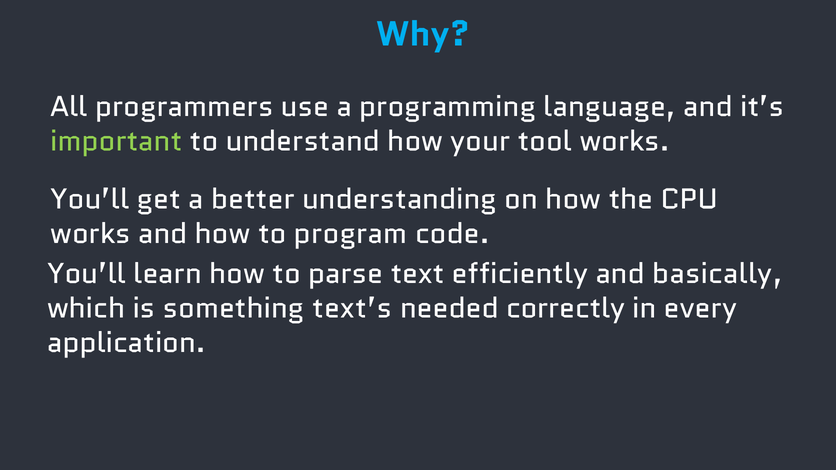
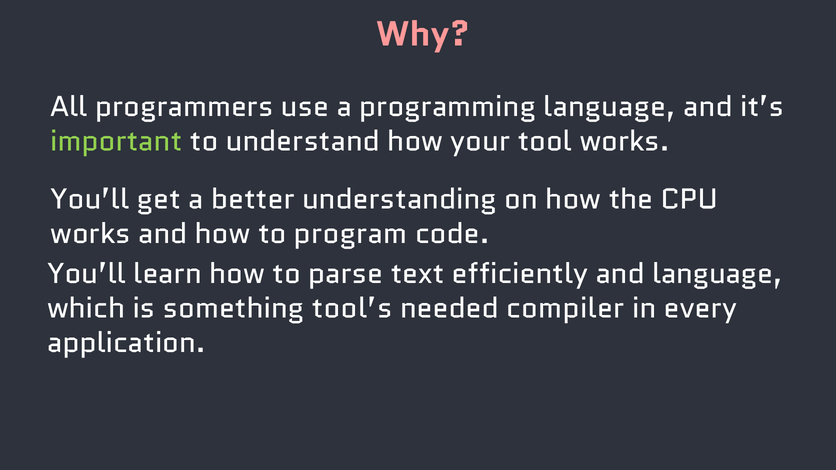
Why colour: light blue -> pink (423, 34)
and basically: basically -> language (718, 274)
text’s: text’s -> tool’s (352, 309)
correctly: correctly -> compiler (565, 309)
